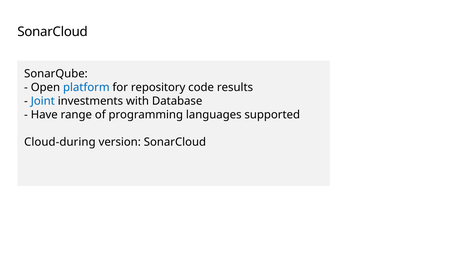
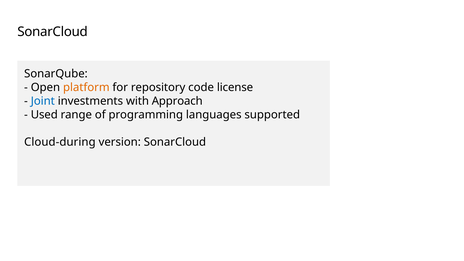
platform colour: blue -> orange (86, 87)
results: results -> license (235, 87)
Database: Database -> Approach (177, 101)
Have: Have -> Used (44, 115)
